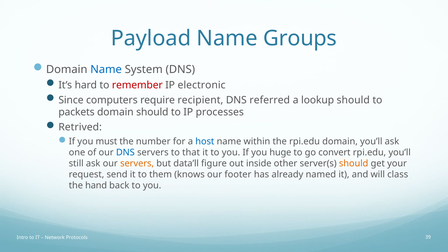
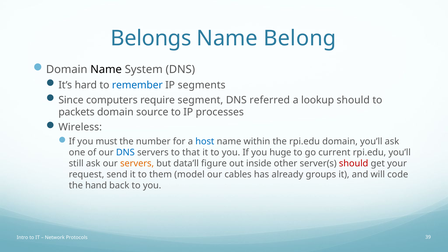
Payload: Payload -> Belongs (151, 38)
Groups: Groups -> Belong (300, 38)
Name colour: blue -> black (106, 69)
remember colour: red -> blue (137, 85)
electronic: electronic -> segments (202, 85)
recipient: recipient -> segment (200, 100)
domain should: should -> source (152, 112)
Retrived: Retrived -> Wireless (80, 127)
convert: convert -> current (334, 153)
should colour: orange -> red (354, 164)
knows: knows -> model (189, 175)
footer: footer -> cables (238, 175)
named: named -> groups (321, 175)
class: class -> code (398, 175)
